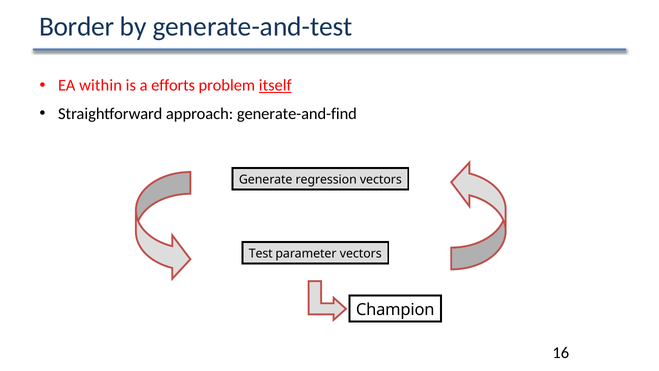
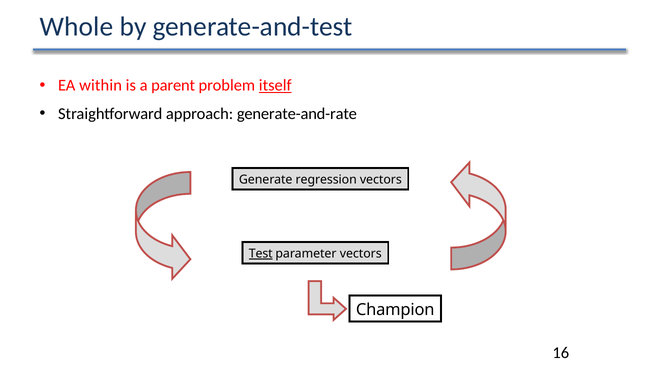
Border: Border -> Whole (76, 27)
efforts: efforts -> parent (173, 85)
generate-and-find: generate-and-find -> generate-and-rate (297, 113)
Test underline: none -> present (261, 253)
